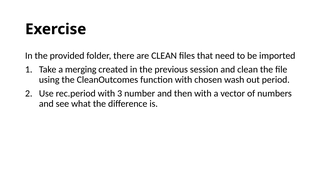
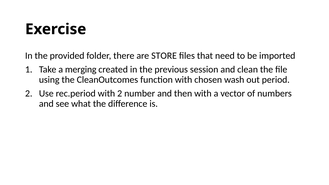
are CLEAN: CLEAN -> STORE (164, 56)
with 3: 3 -> 2 (120, 94)
